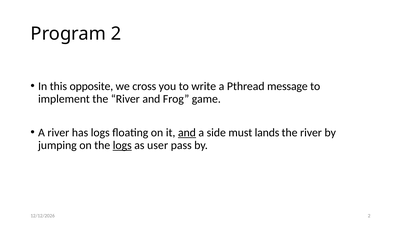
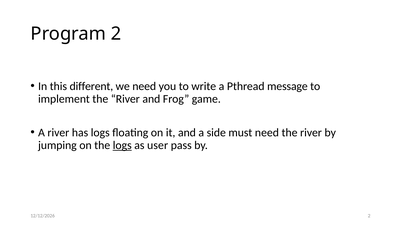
opposite: opposite -> different (91, 86)
we cross: cross -> need (144, 86)
and underline: present -> none (187, 132)
must lands: lands -> need (267, 132)
